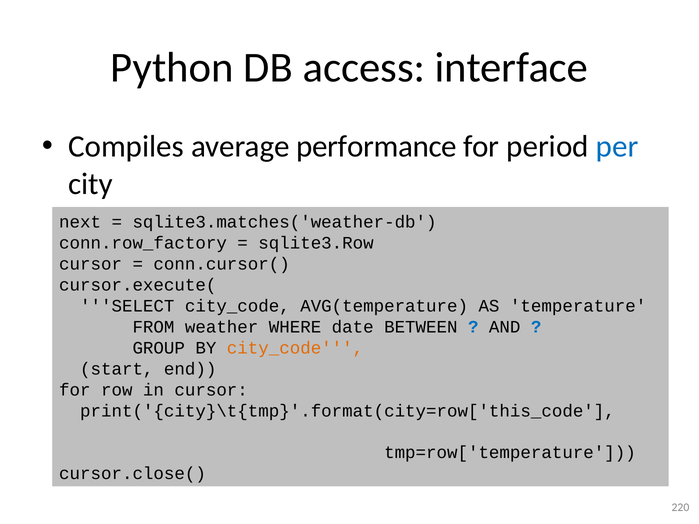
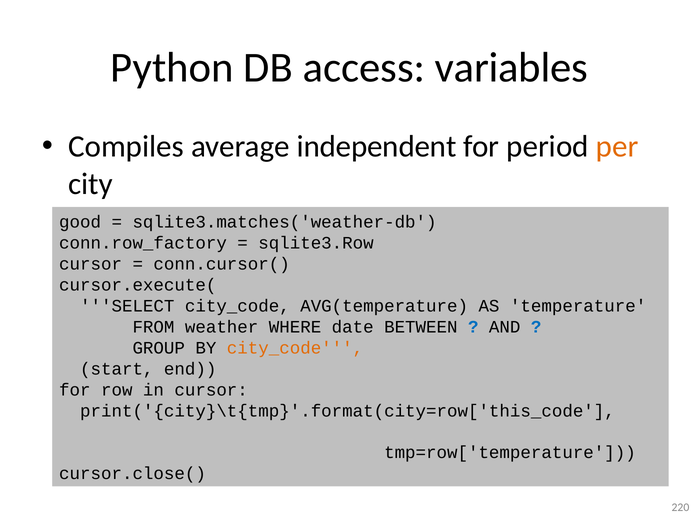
interface: interface -> variables (511, 68)
performance: performance -> independent (377, 147)
per colour: blue -> orange (617, 147)
next: next -> good (80, 222)
